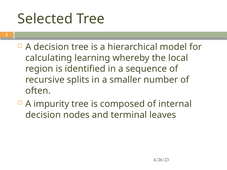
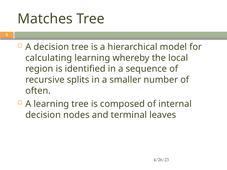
Selected: Selected -> Matches (45, 19)
A impurity: impurity -> learning (51, 104)
